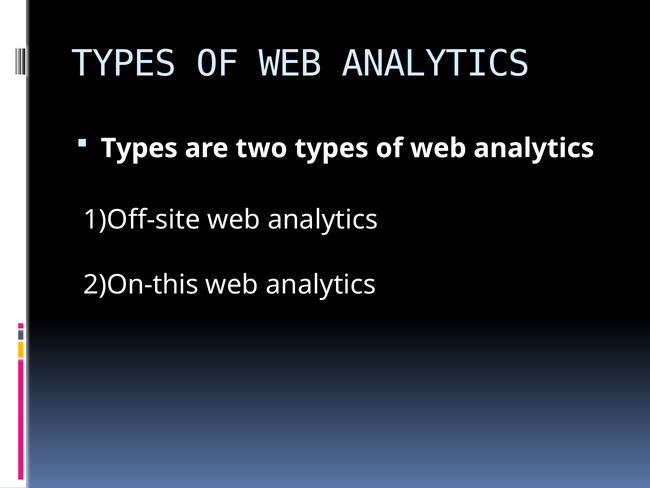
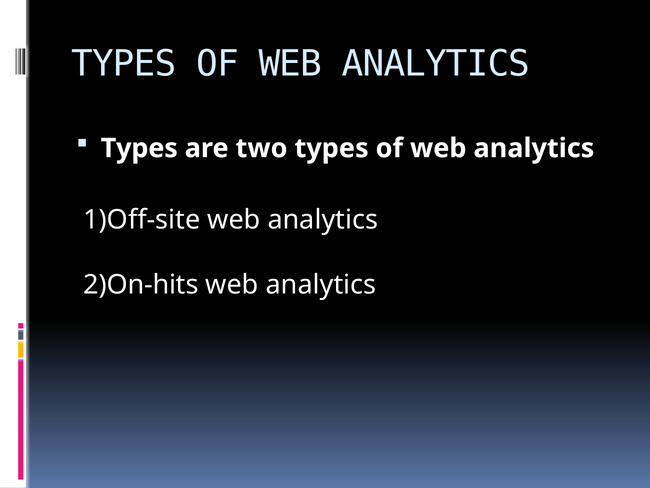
2)On-this: 2)On-this -> 2)On-hits (141, 284)
